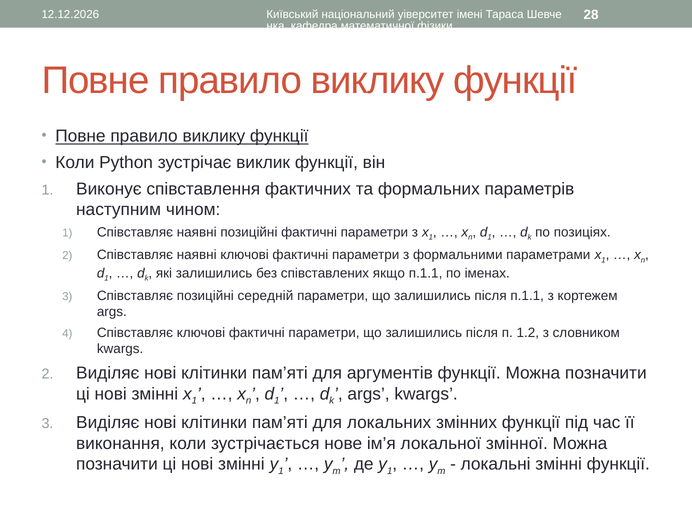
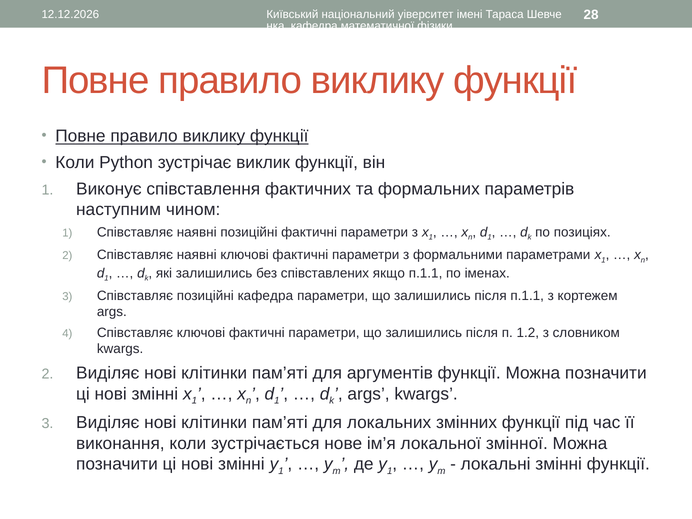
позиційні середній: середній -> кафедра (265, 296)
